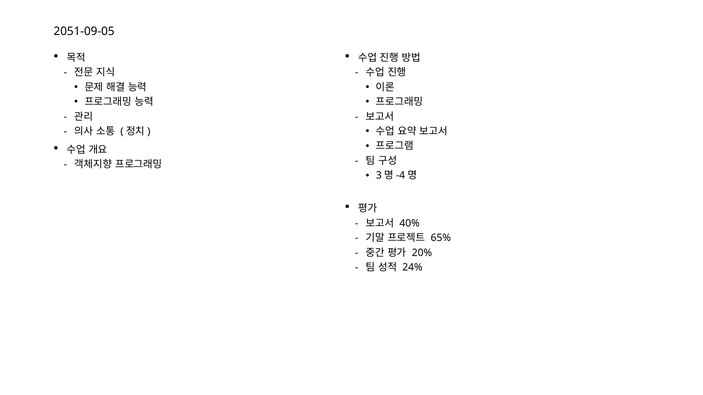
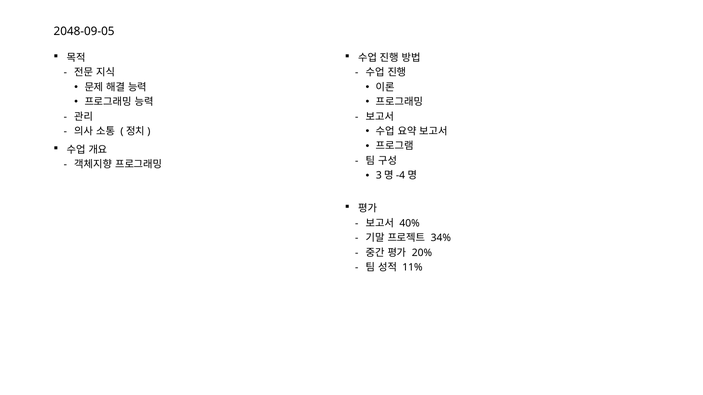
2051-09-05: 2051-09-05 -> 2048-09-05 (84, 31)
65%: 65% -> 34% (441, 238)
24%: 24% -> 11% (412, 268)
